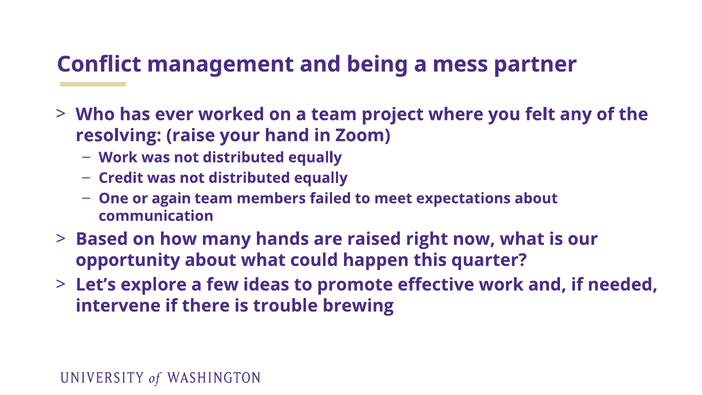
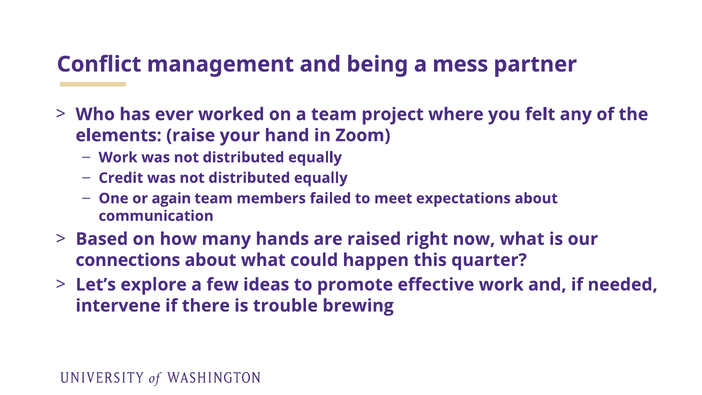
resolving: resolving -> elements (119, 135)
opportunity: opportunity -> connections (128, 260)
